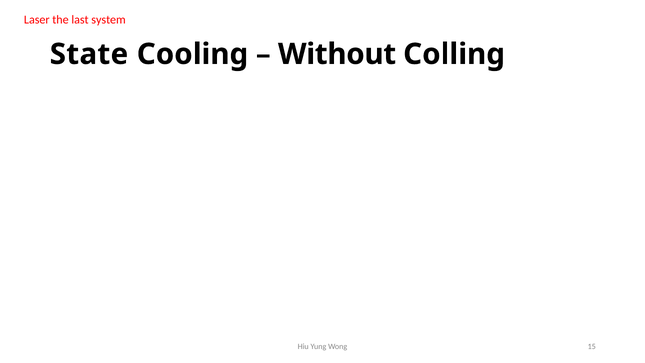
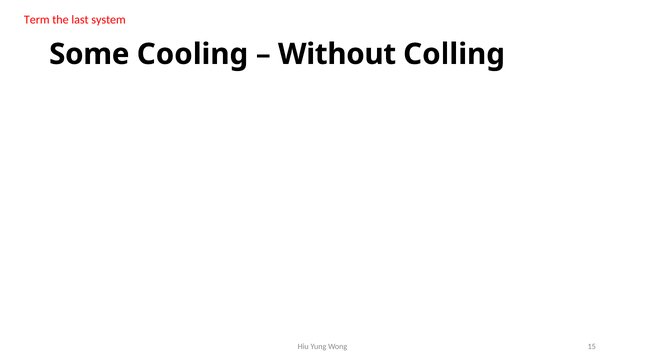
Laser: Laser -> Term (37, 20)
State: State -> Some (89, 54)
